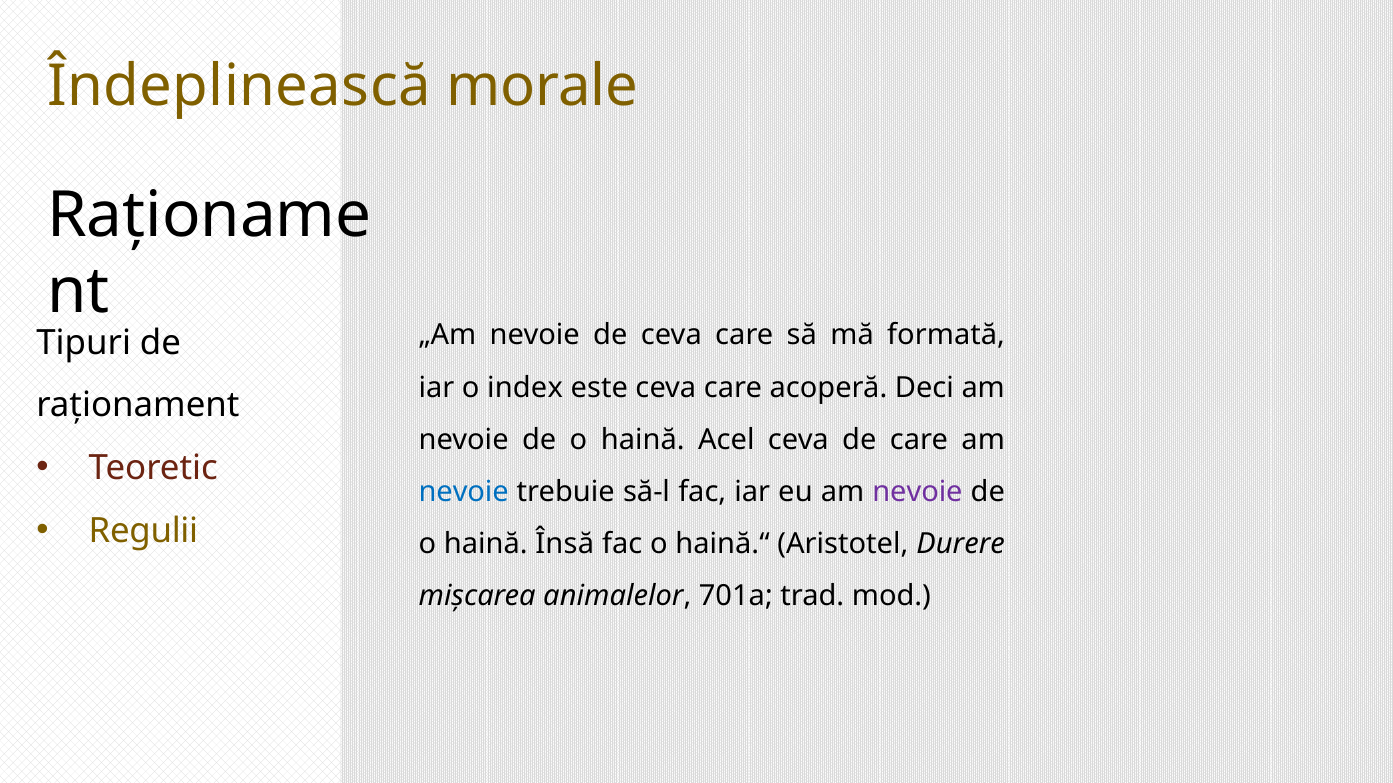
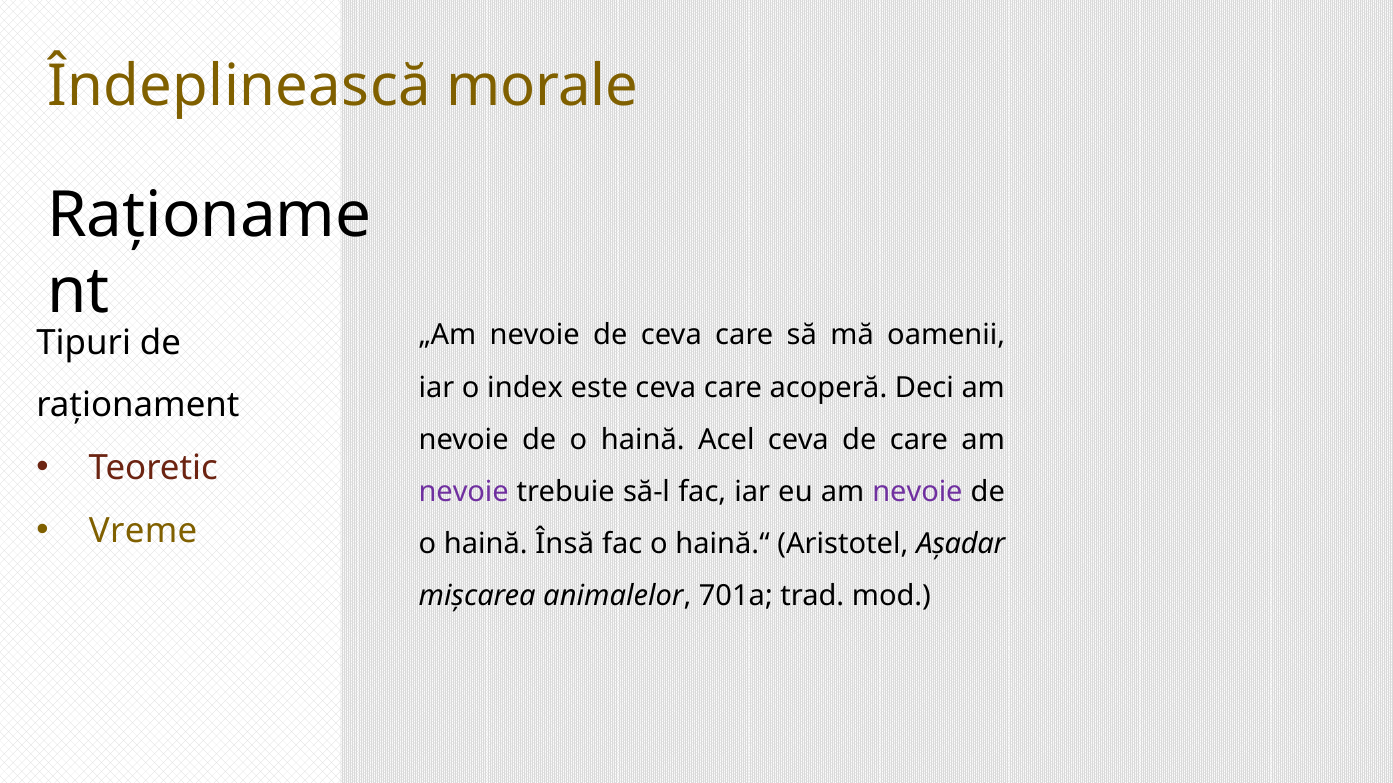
formată: formată -> oamenii (946, 336)
nevoie colour: blue -> purple (464, 492)
Regulii: Regulii -> Vreme (143, 531)
Durere: Durere -> Așadar (961, 545)
